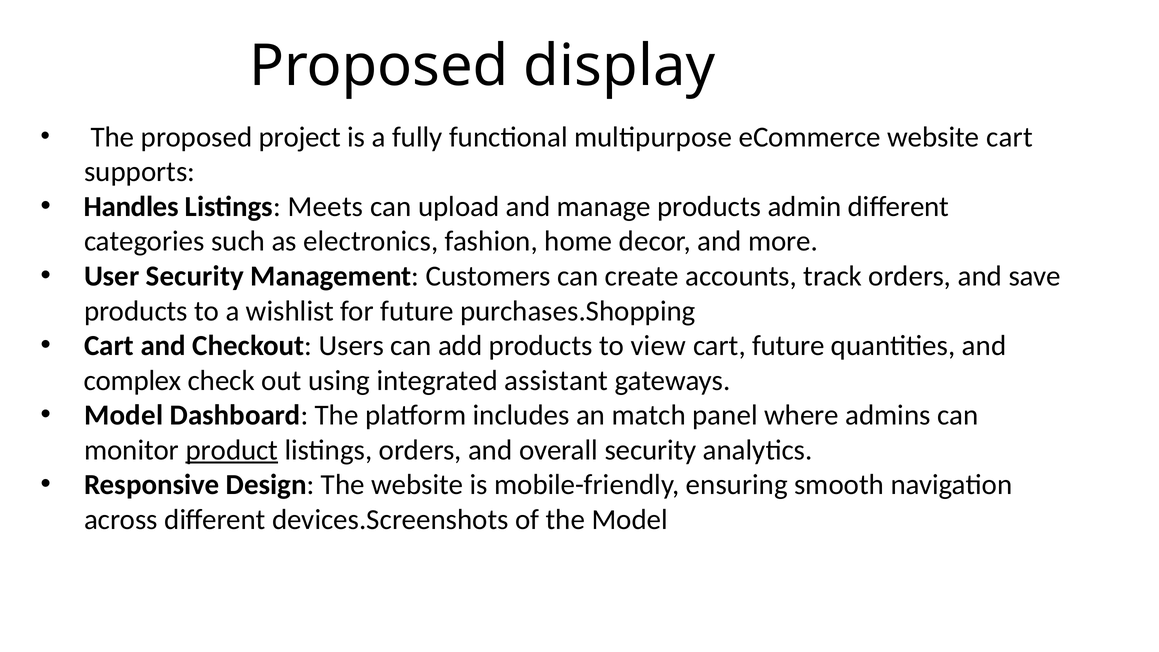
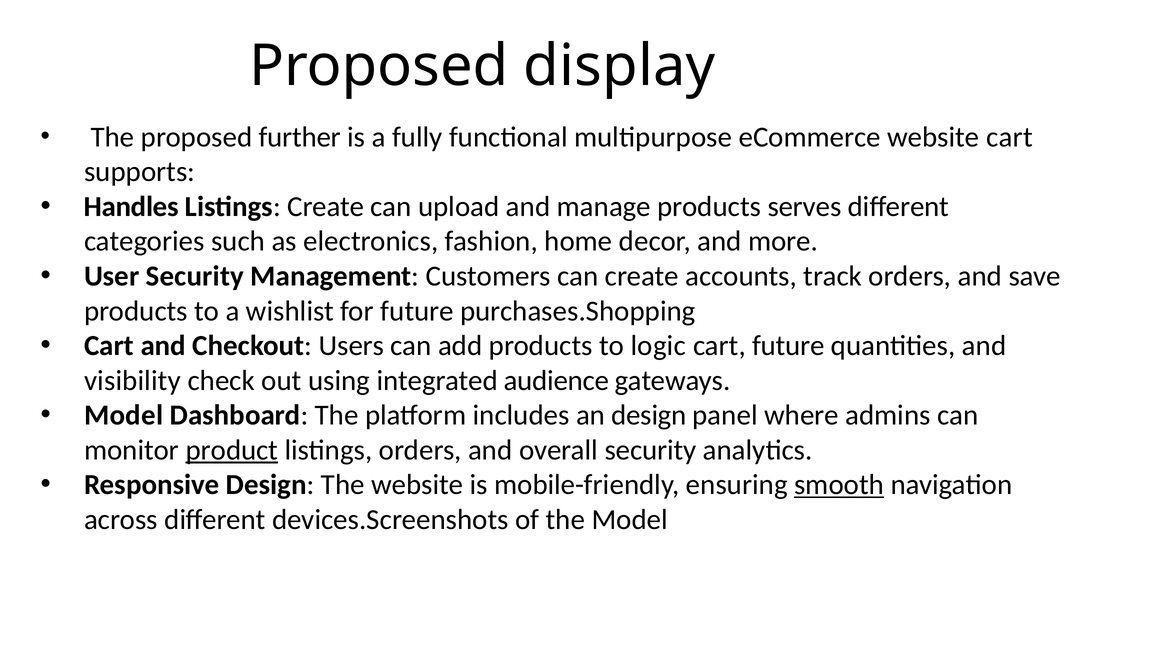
project: project -> further (300, 137)
Listings Meets: Meets -> Create (326, 207)
admin: admin -> serves (804, 207)
view: view -> logic (658, 346)
complex: complex -> visibility (132, 380)
assistant: assistant -> audience (556, 380)
an match: match -> design (649, 415)
smooth underline: none -> present (839, 485)
